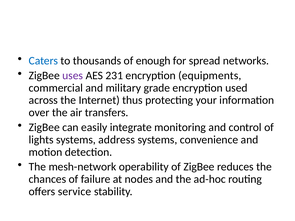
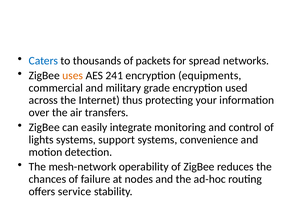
enough: enough -> packets (153, 61)
uses colour: purple -> orange (73, 76)
231: 231 -> 241 (114, 76)
address: address -> support (117, 140)
